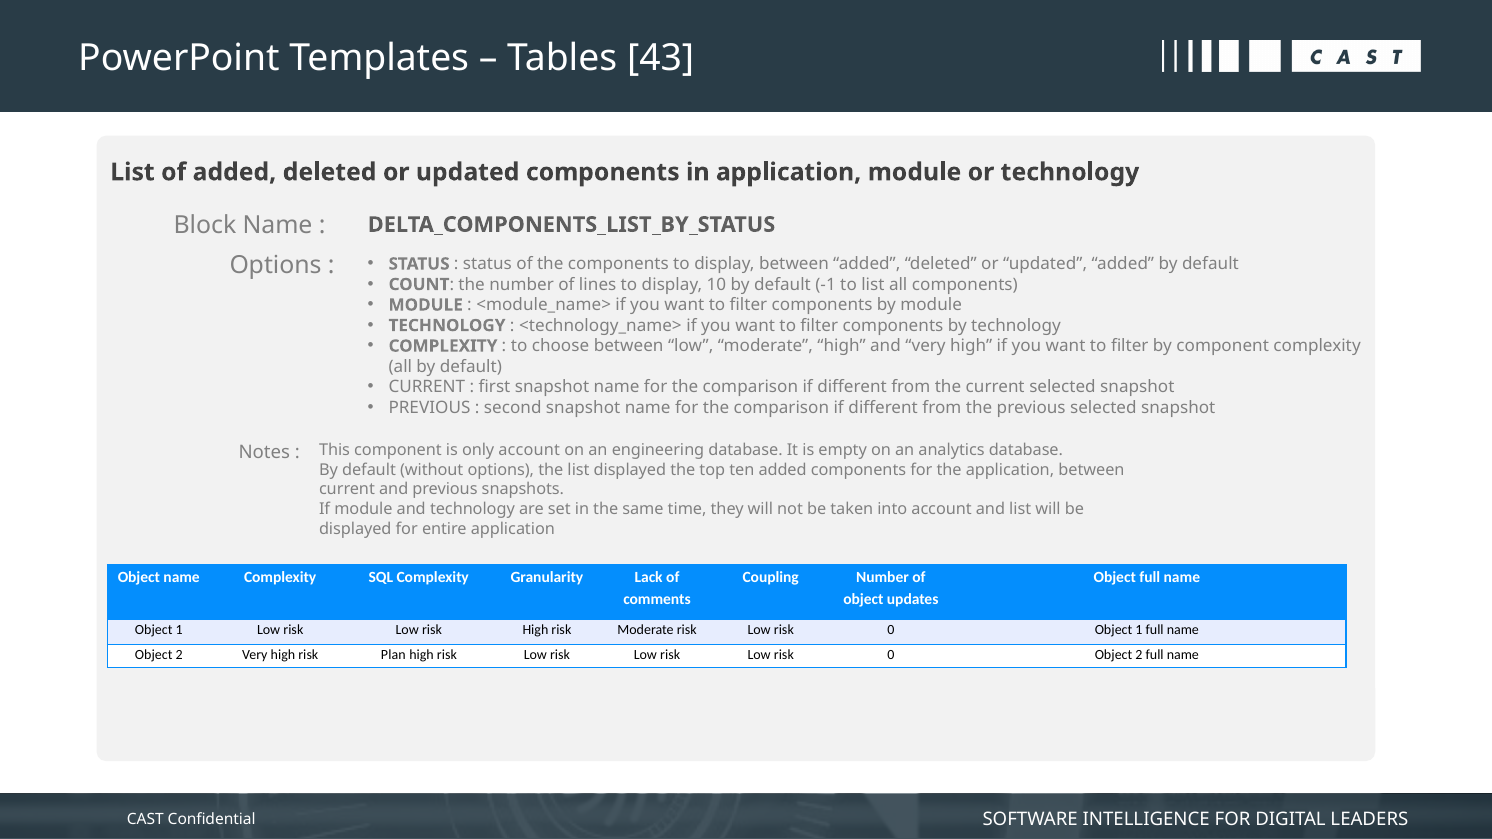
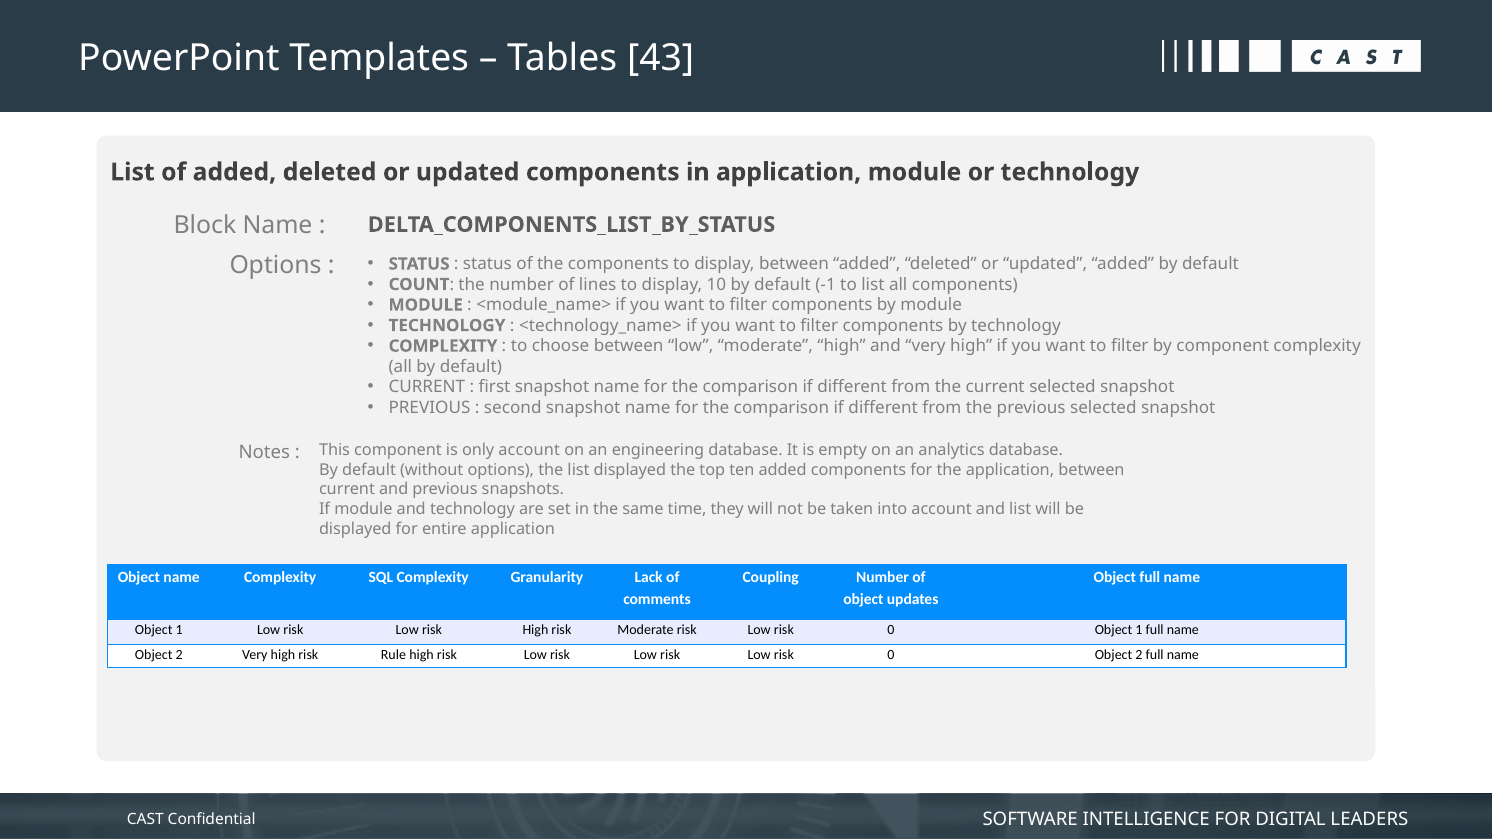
Plan: Plan -> Rule (393, 656)
